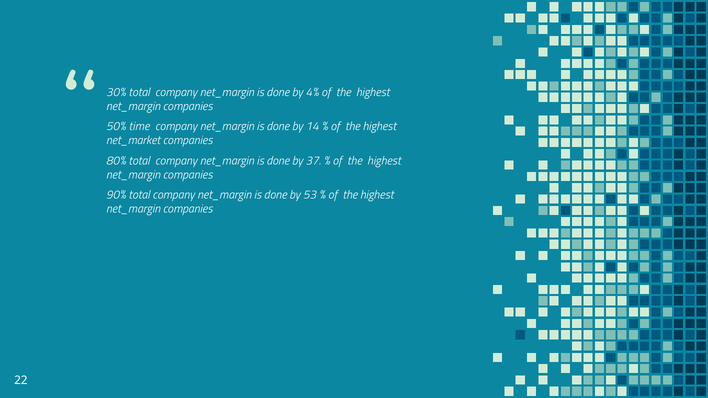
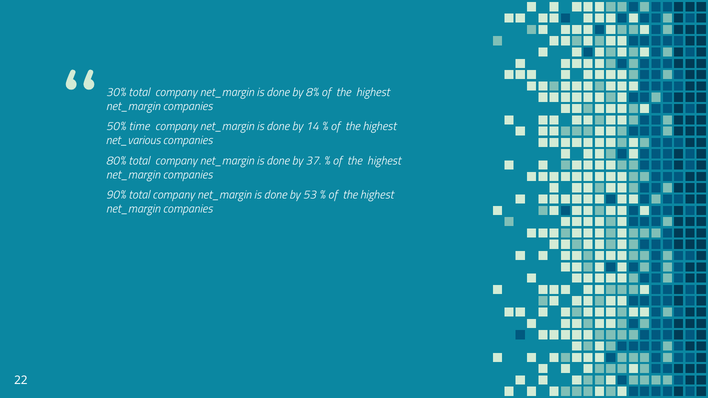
4%: 4% -> 8% (312, 92)
net_market: net_market -> net_various (133, 141)
